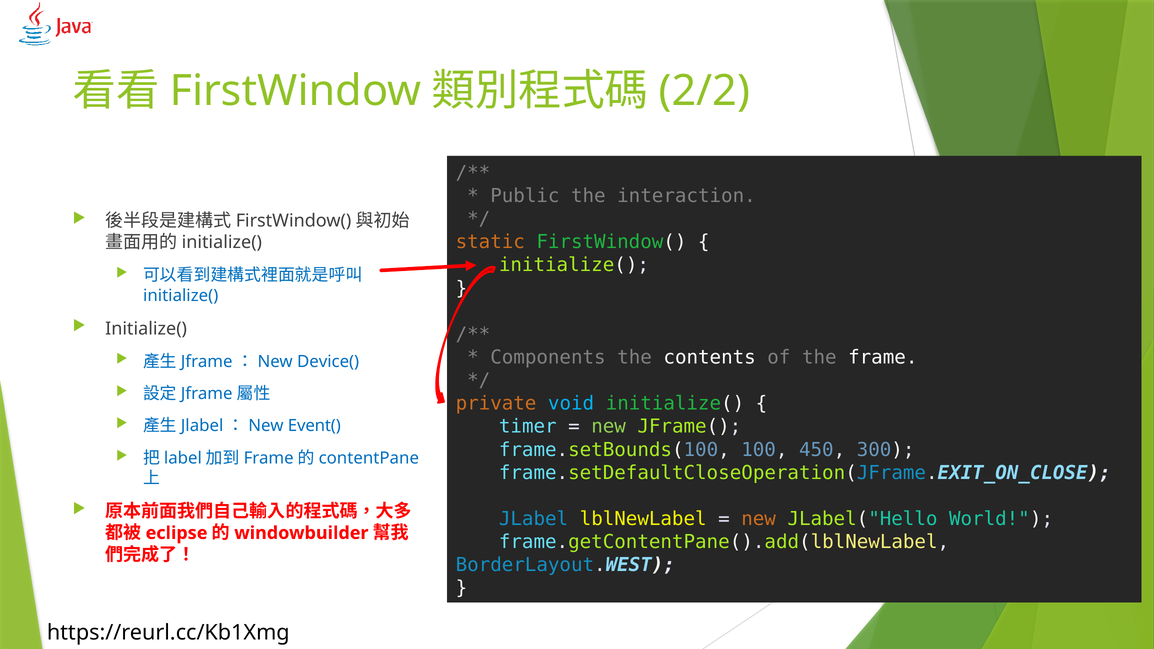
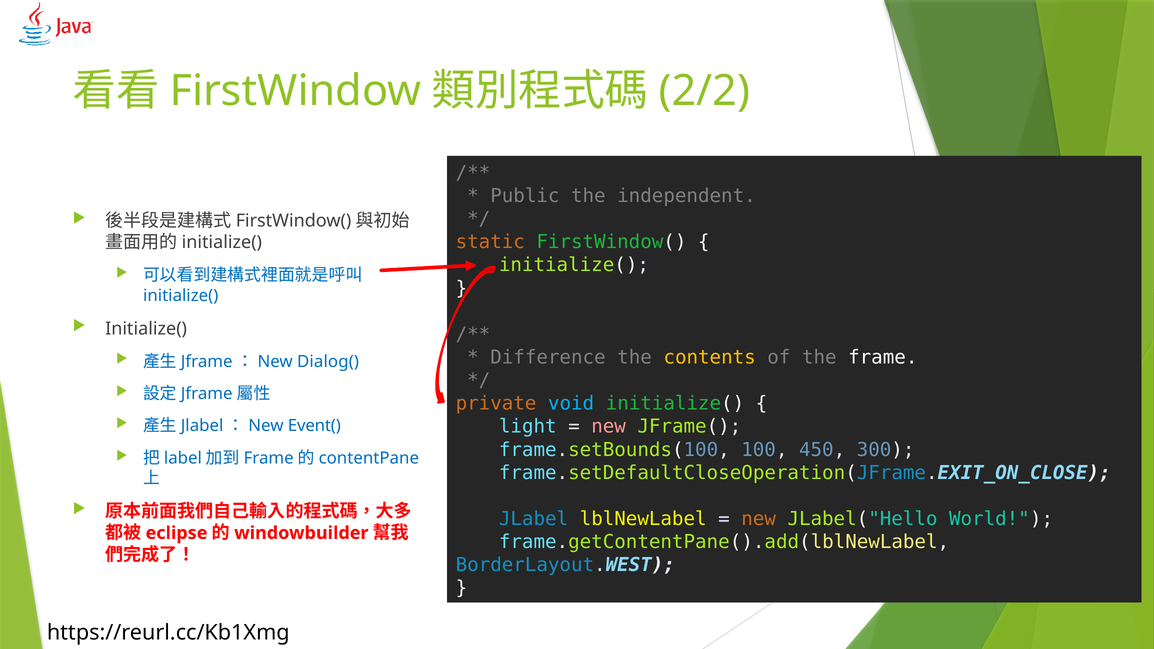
interaction: interaction -> independent (686, 196)
Components: Components -> Difference (548, 357)
contents colour: white -> yellow (710, 357)
Device(: Device( -> Dialog( (328, 362)
timer: timer -> light (528, 427)
new colour: light green -> pink (609, 427)
